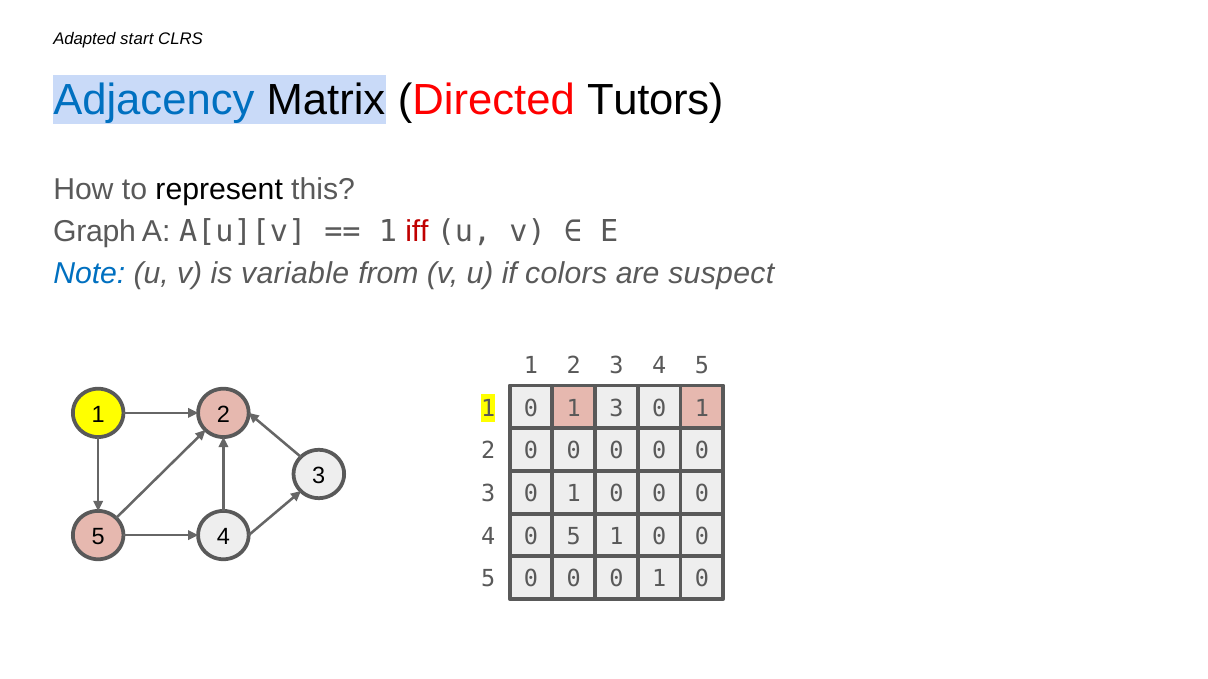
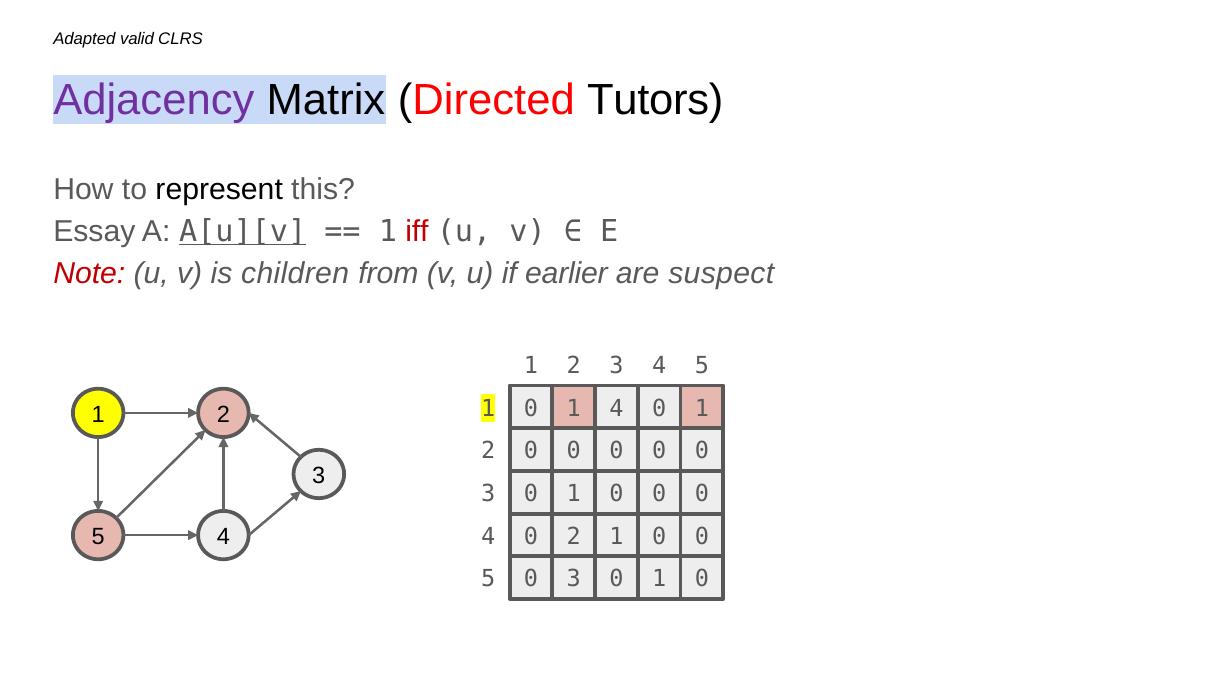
start: start -> valid (137, 39)
Adjacency colour: blue -> purple (154, 100)
Graph: Graph -> Essay (94, 232)
A[u][v underline: none -> present (243, 232)
Note colour: blue -> red (89, 273)
variable: variable -> children (295, 273)
colors: colors -> earlier (566, 273)
1 3: 3 -> 4 (616, 409)
0 5: 5 -> 2 (574, 537)
0: 0 -> 3 (574, 580)
